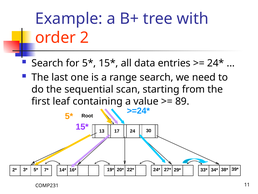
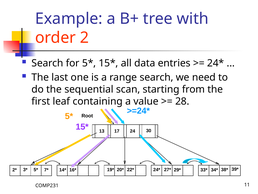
89: 89 -> 28 (182, 101)
